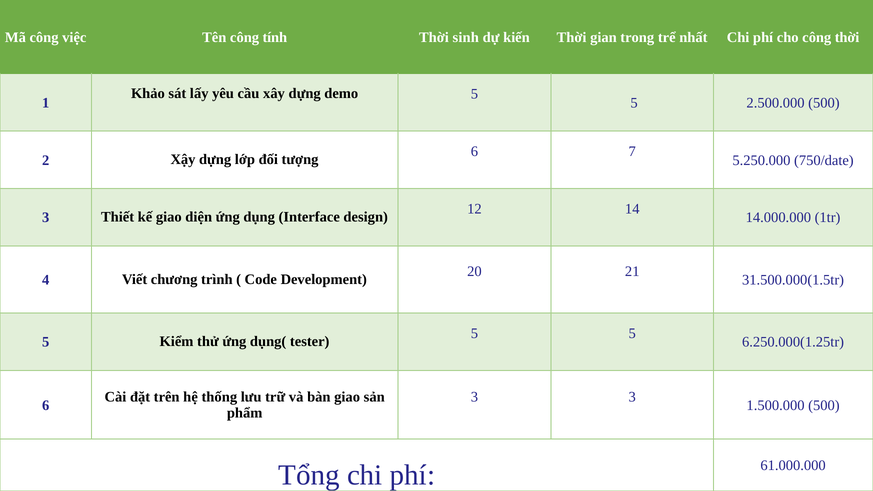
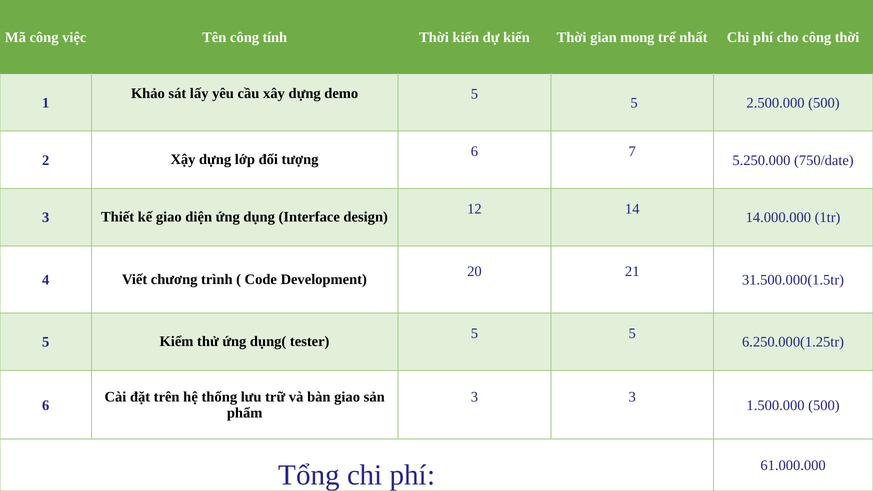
Thời sinh: sinh -> kiến (466, 37)
trong: trong -> mong (637, 37)
